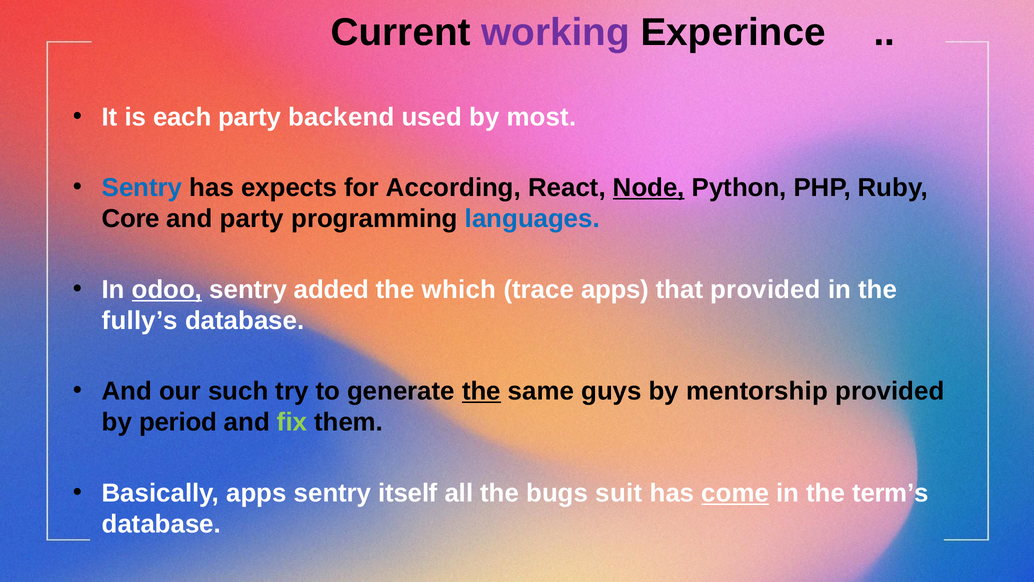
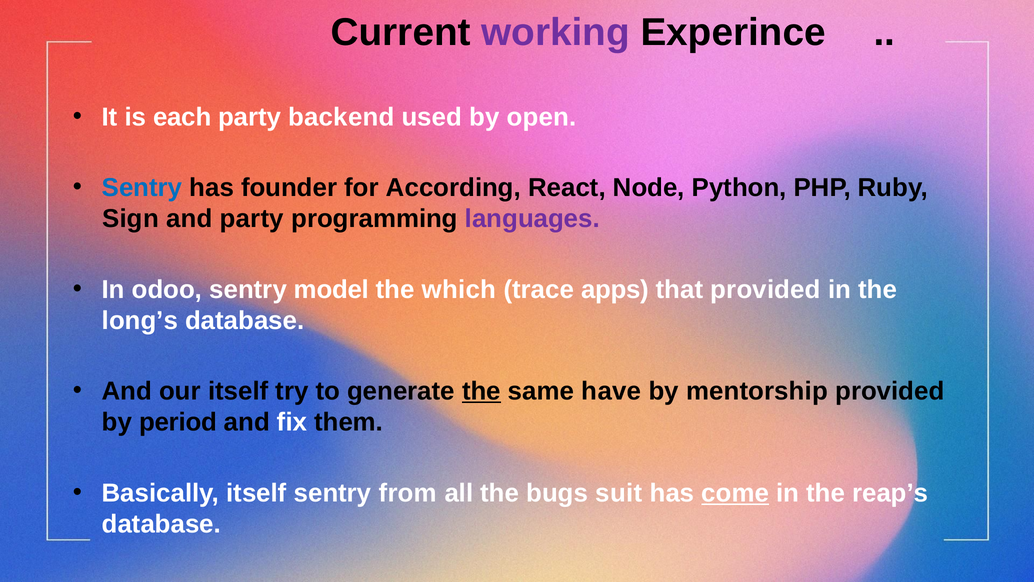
most: most -> open (542, 117)
expects: expects -> founder (289, 188)
Node underline: present -> none (649, 188)
Core: Core -> Sign (130, 219)
languages colour: blue -> purple (532, 219)
odoo underline: present -> none (167, 289)
added: added -> model (332, 289)
fully’s: fully’s -> long’s (140, 320)
our such: such -> itself (238, 391)
guys: guys -> have (611, 391)
fix colour: light green -> white (292, 422)
Basically apps: apps -> itself (256, 493)
itself: itself -> from (408, 493)
term’s: term’s -> reap’s (890, 493)
